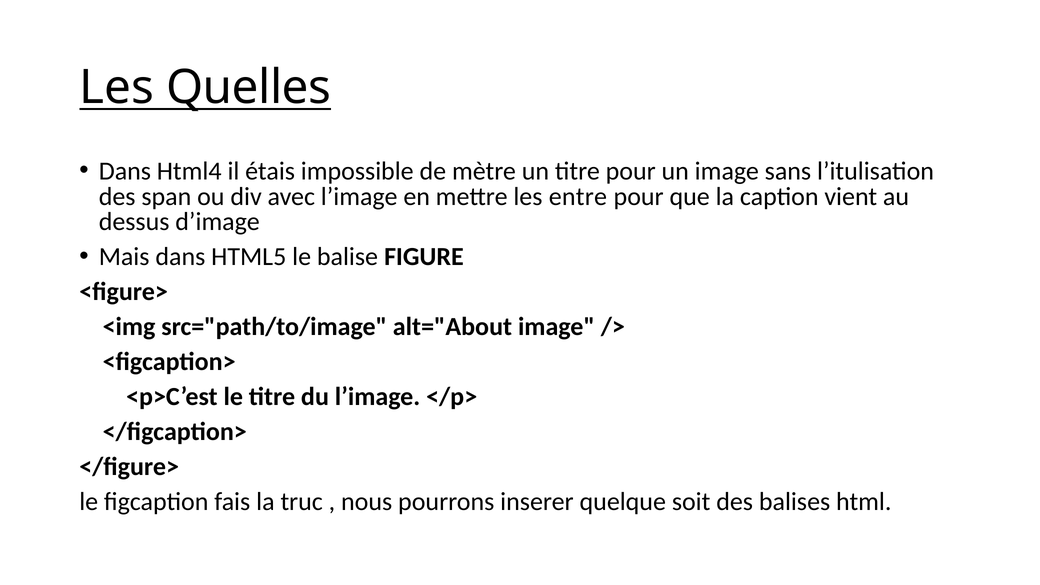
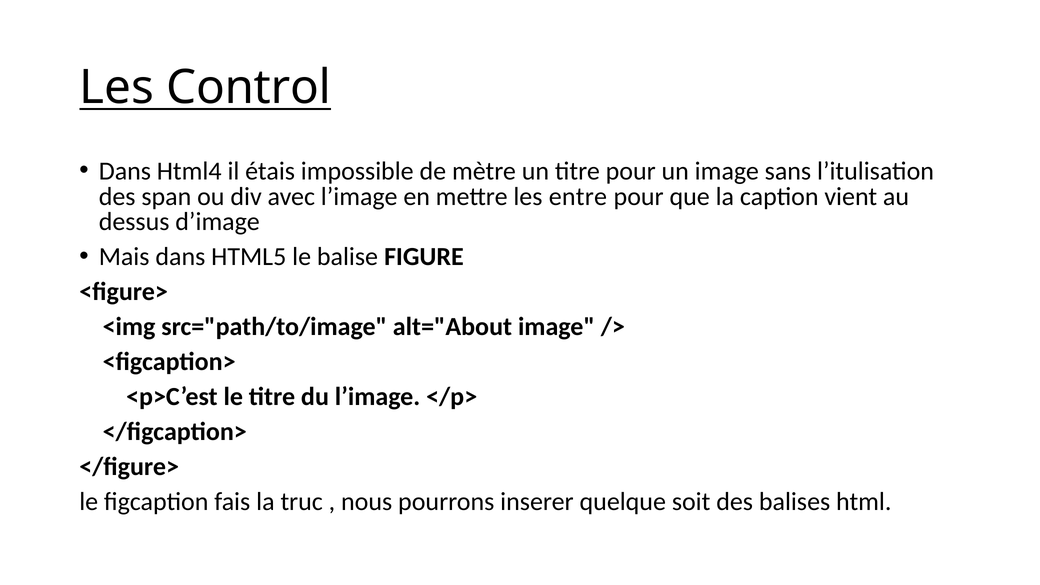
Quelles: Quelles -> Control (249, 87)
